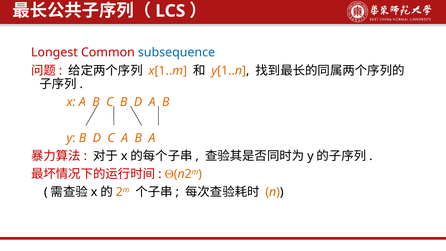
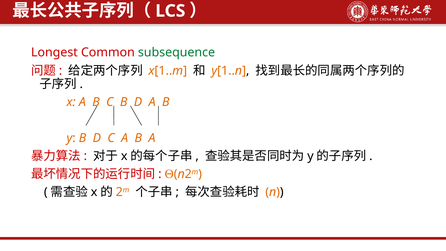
subsequence colour: blue -> green (177, 53)
